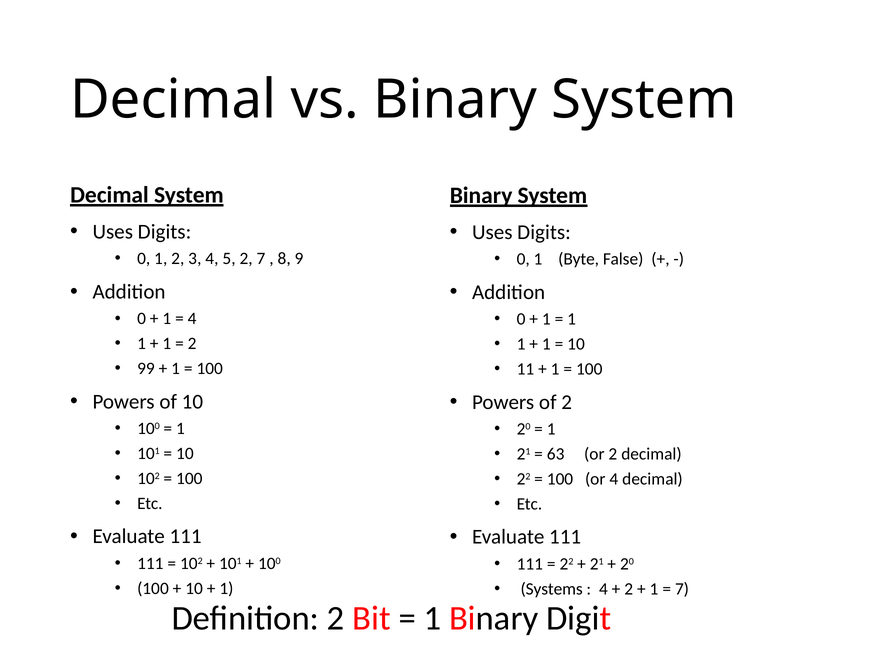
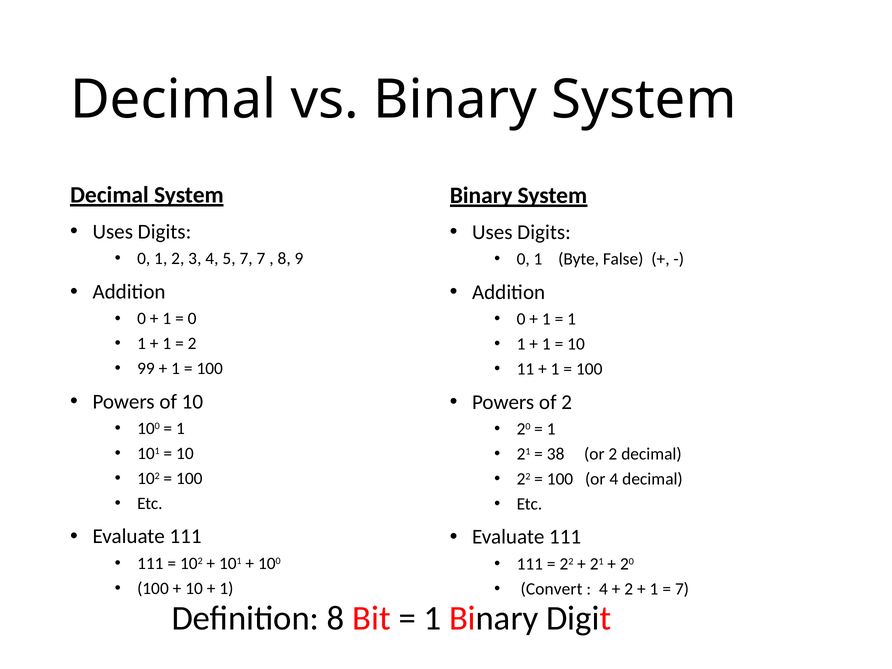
5 2: 2 -> 7 (246, 259)
4: 4 -> 0 (192, 319)
63: 63 -> 38 (556, 454)
Systems: Systems -> Convert (551, 589)
Definition 2: 2 -> 8 (336, 618)
